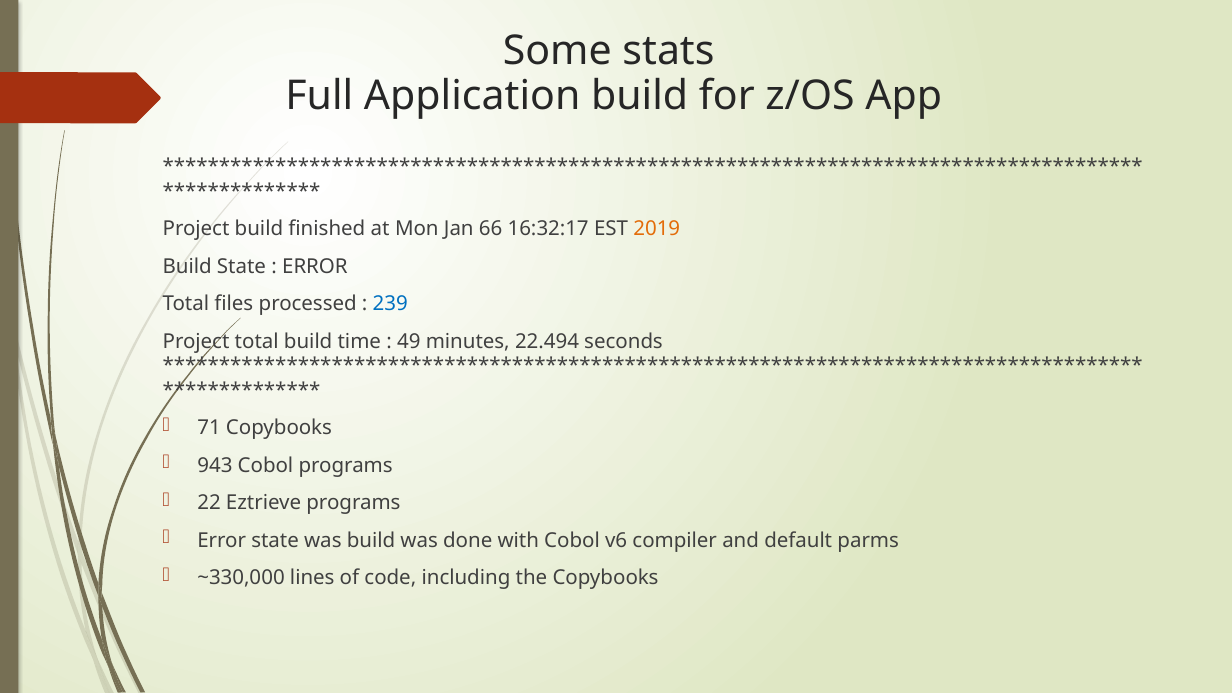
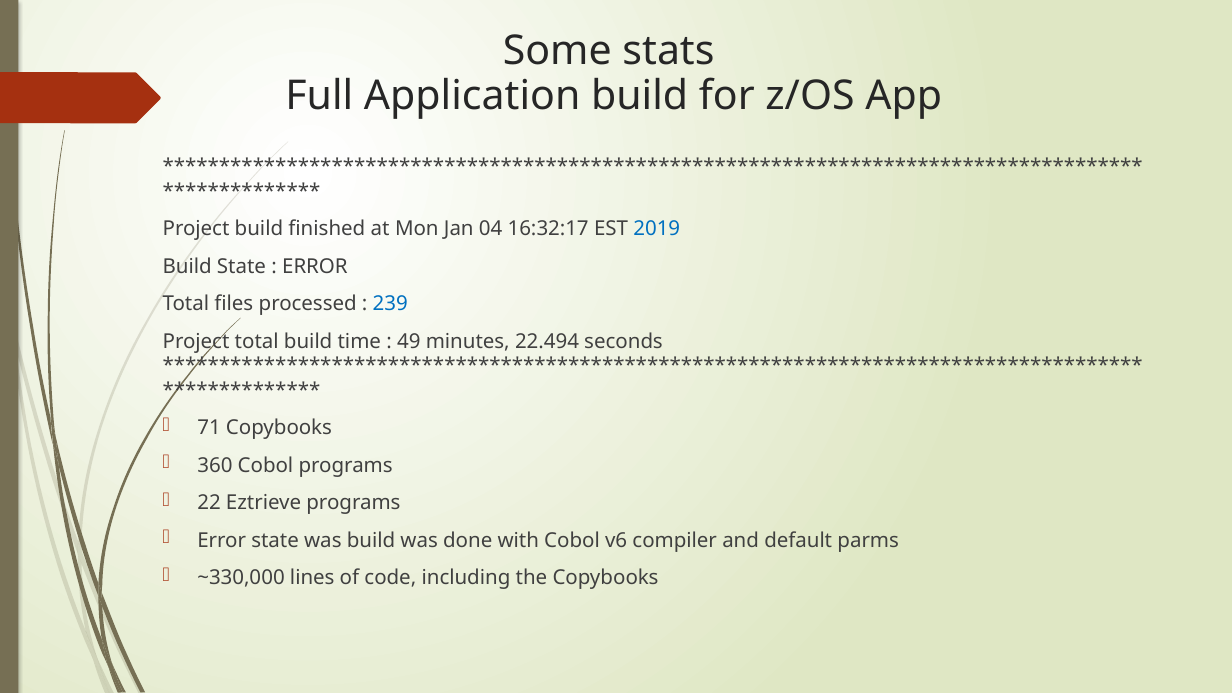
66: 66 -> 04 (491, 229)
2019 colour: orange -> blue (657, 229)
943: 943 -> 360 (215, 466)
